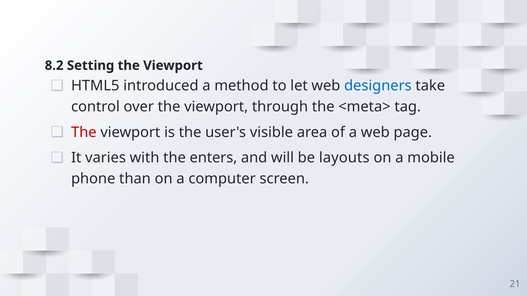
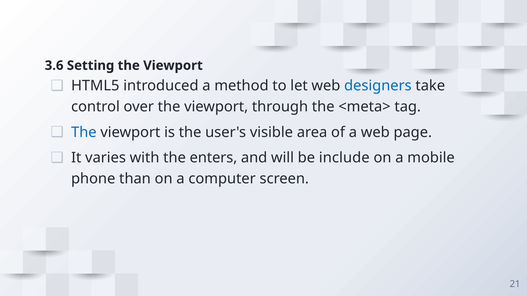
8.2: 8.2 -> 3.6 (54, 66)
The colour: red -> blue (84, 132)
layouts: layouts -> include (344, 158)
